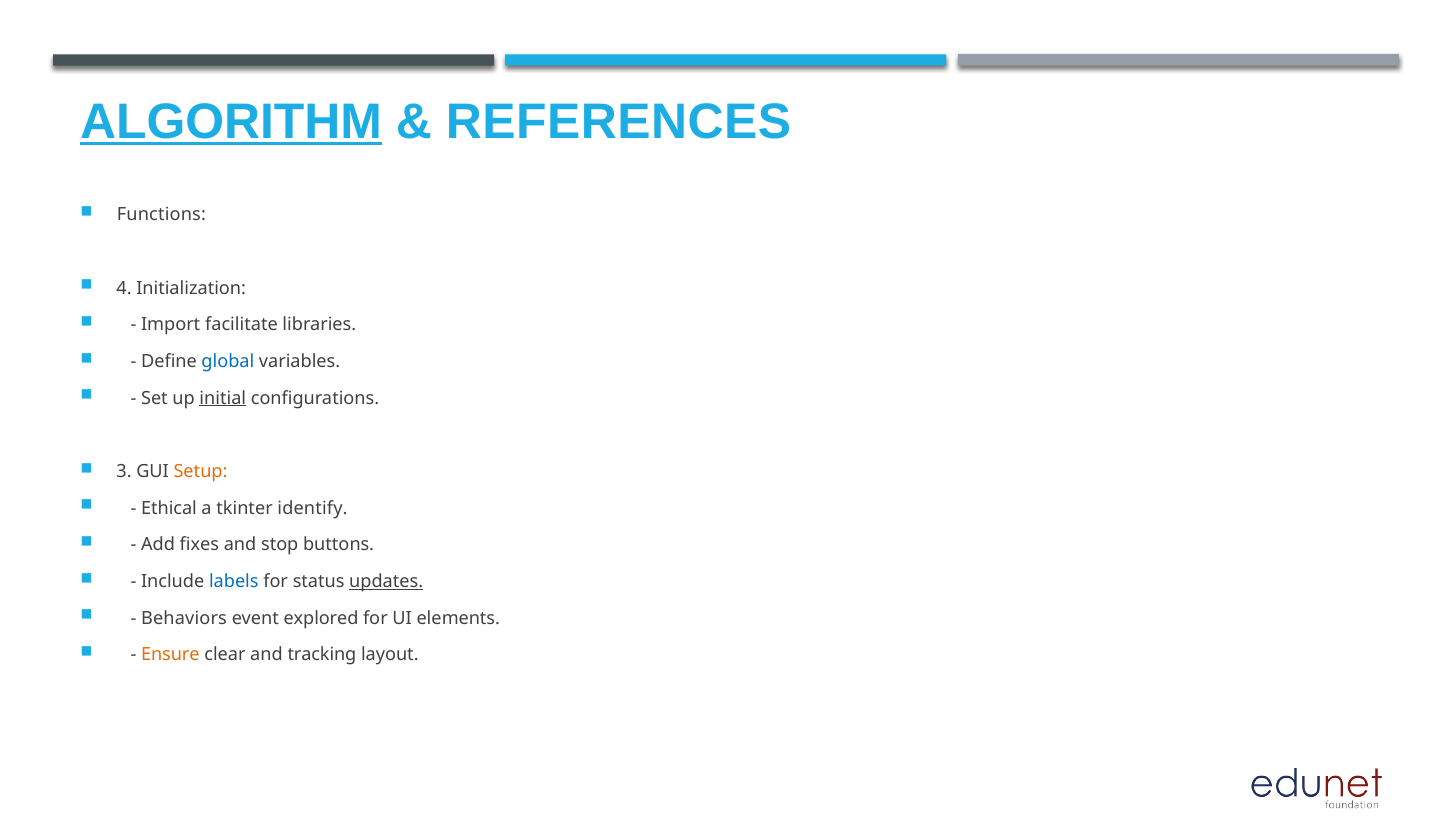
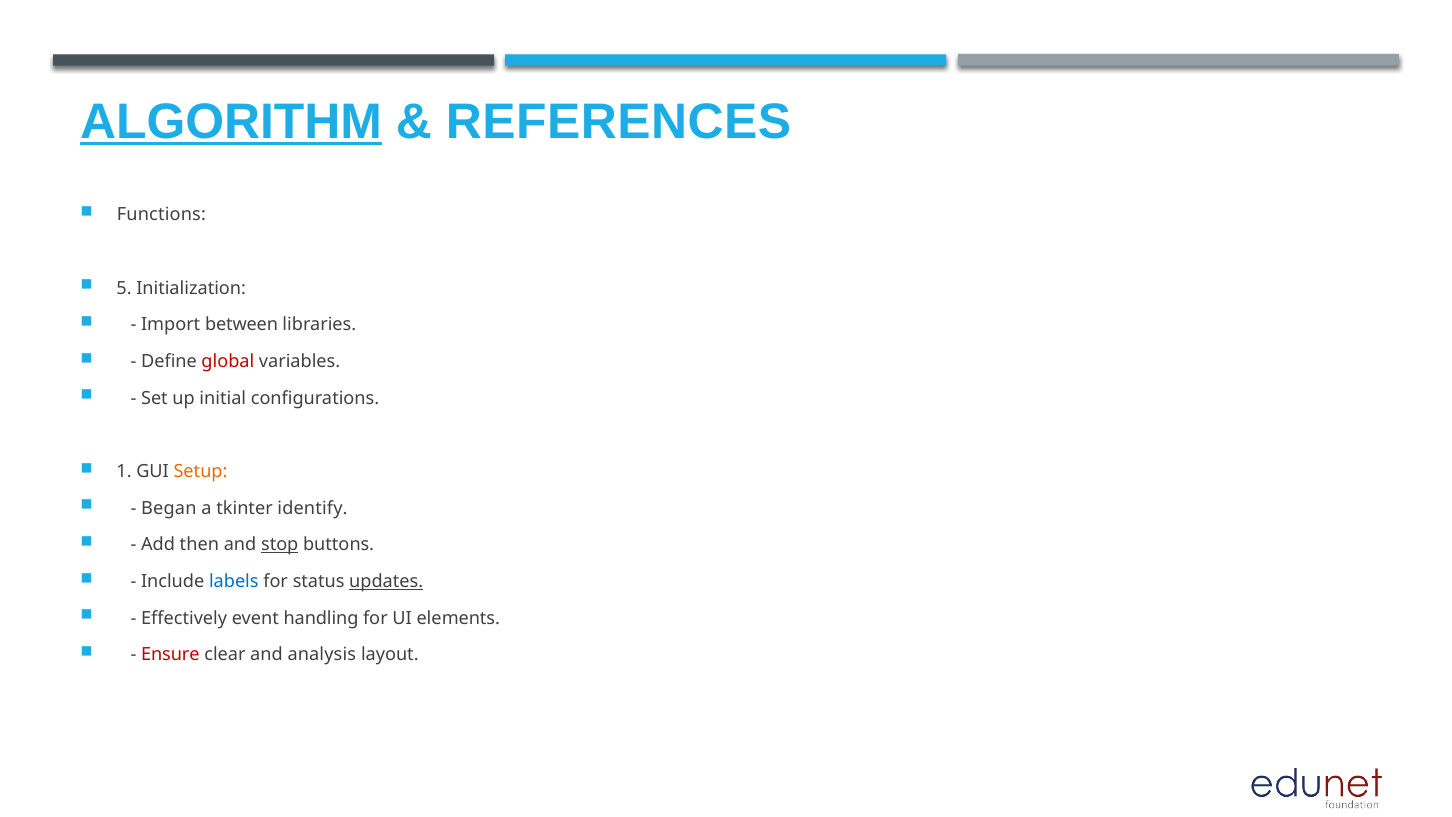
4: 4 -> 5 (124, 288)
facilitate: facilitate -> between (242, 325)
global colour: blue -> red (228, 361)
initial underline: present -> none (223, 398)
3: 3 -> 1 (124, 471)
Ethical: Ethical -> Began (169, 508)
fixes: fixes -> then (199, 545)
stop underline: none -> present (280, 545)
Behaviors: Behaviors -> Effectively (184, 618)
explored: explored -> handling (321, 618)
Ensure colour: orange -> red (170, 655)
tracking: tracking -> analysis (322, 655)
